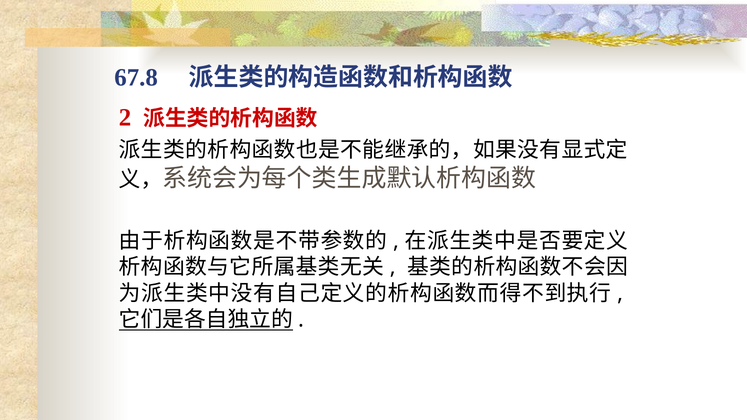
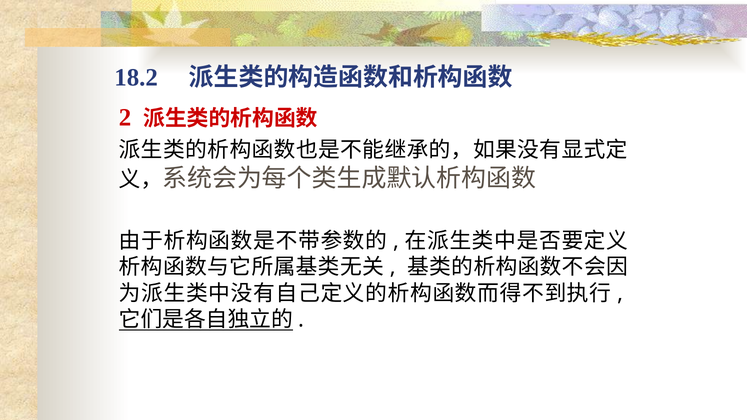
67.8: 67.8 -> 18.2 (136, 78)
